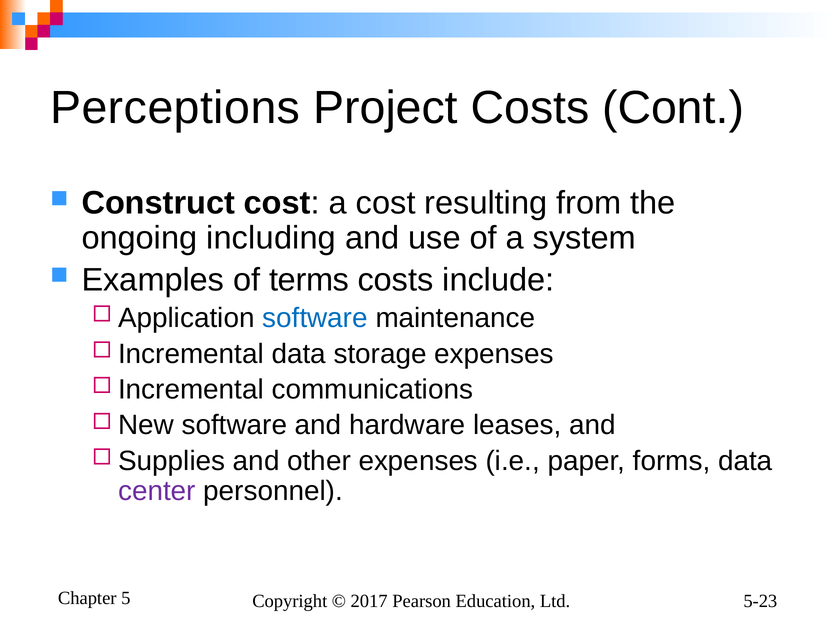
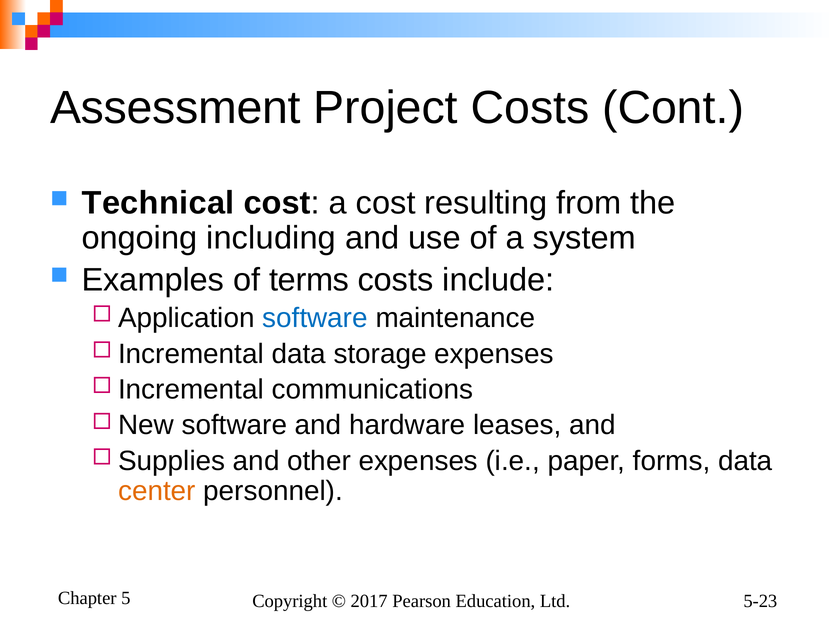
Perceptions: Perceptions -> Assessment (176, 108)
Construct: Construct -> Technical (158, 203)
center colour: purple -> orange (157, 491)
